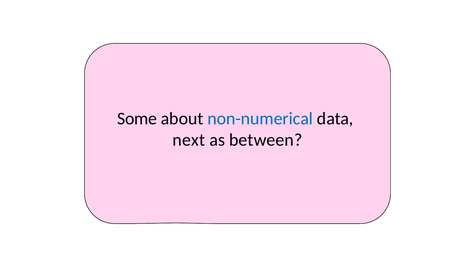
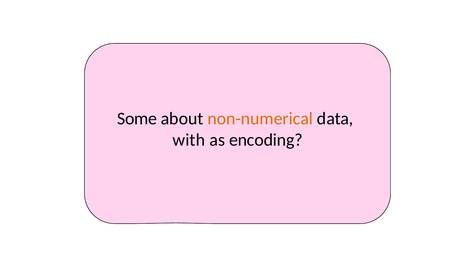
non-numerical colour: blue -> orange (260, 119)
next: next -> with (189, 140)
between: between -> encoding (266, 140)
